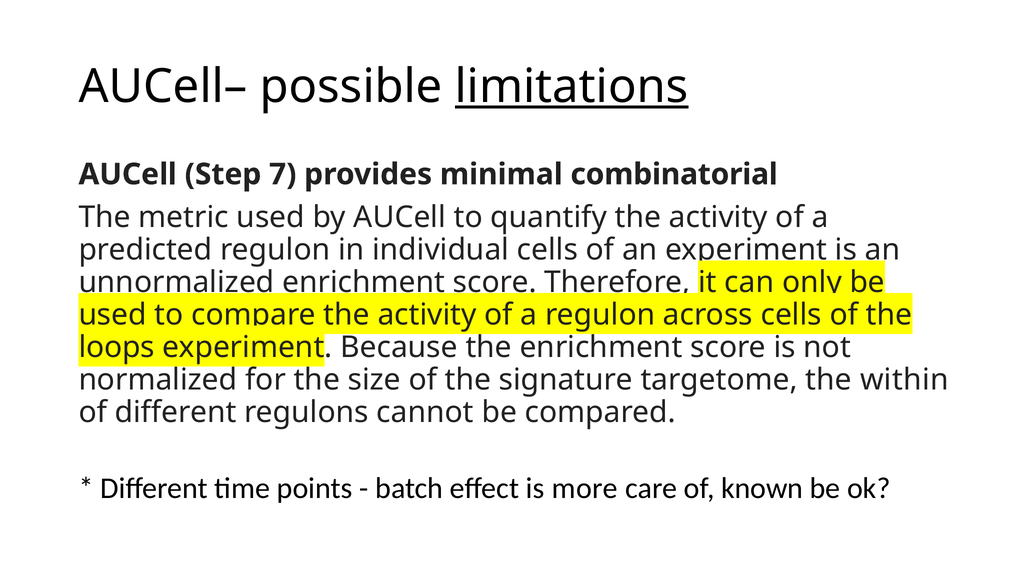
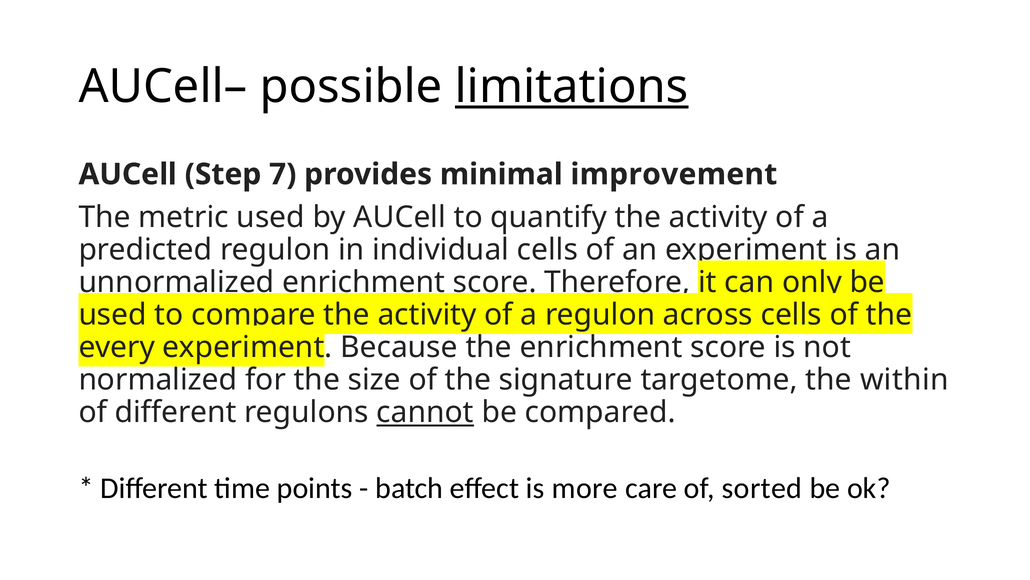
combinatorial: combinatorial -> improvement (674, 174)
loops: loops -> every (117, 347)
cannot underline: none -> present (425, 412)
known: known -> sorted (762, 488)
